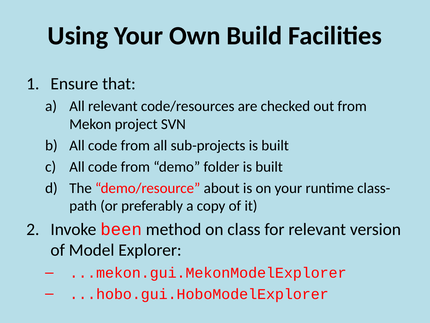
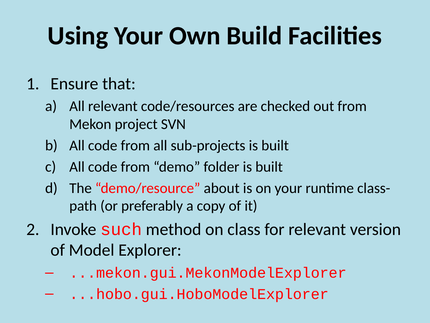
been: been -> such (121, 229)
